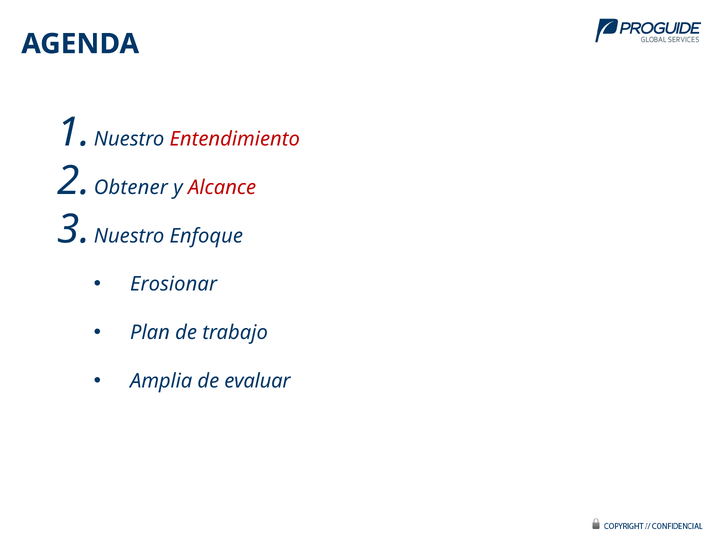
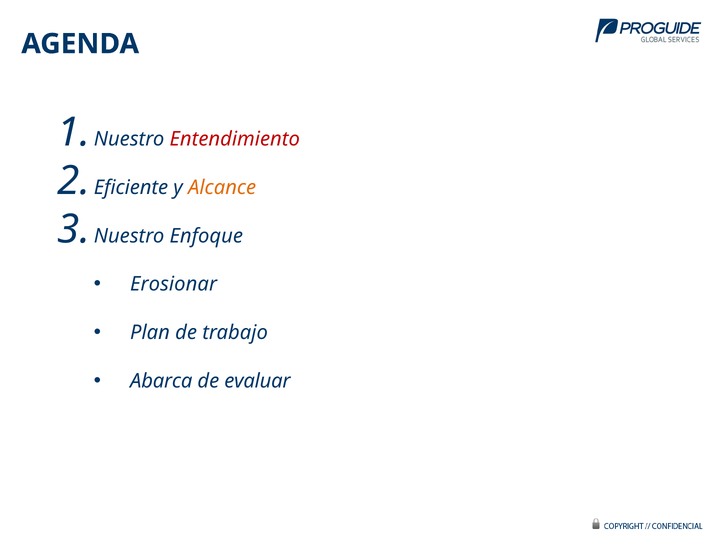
Obtener: Obtener -> Eficiente (131, 187)
Alcance colour: red -> orange (222, 187)
Amplia: Amplia -> Abarca (161, 381)
